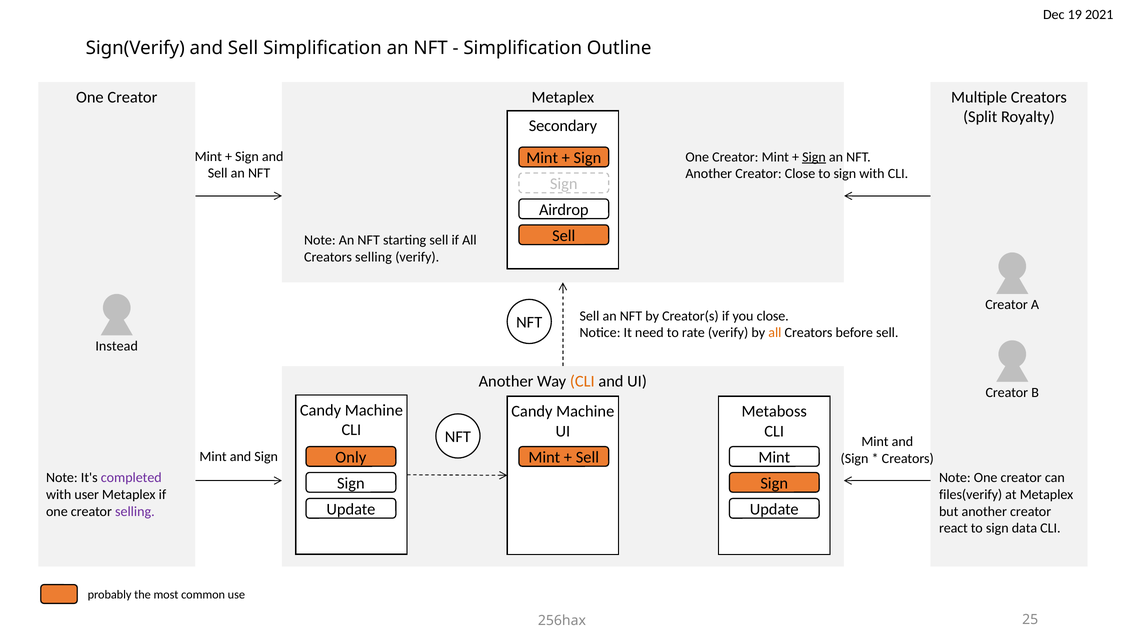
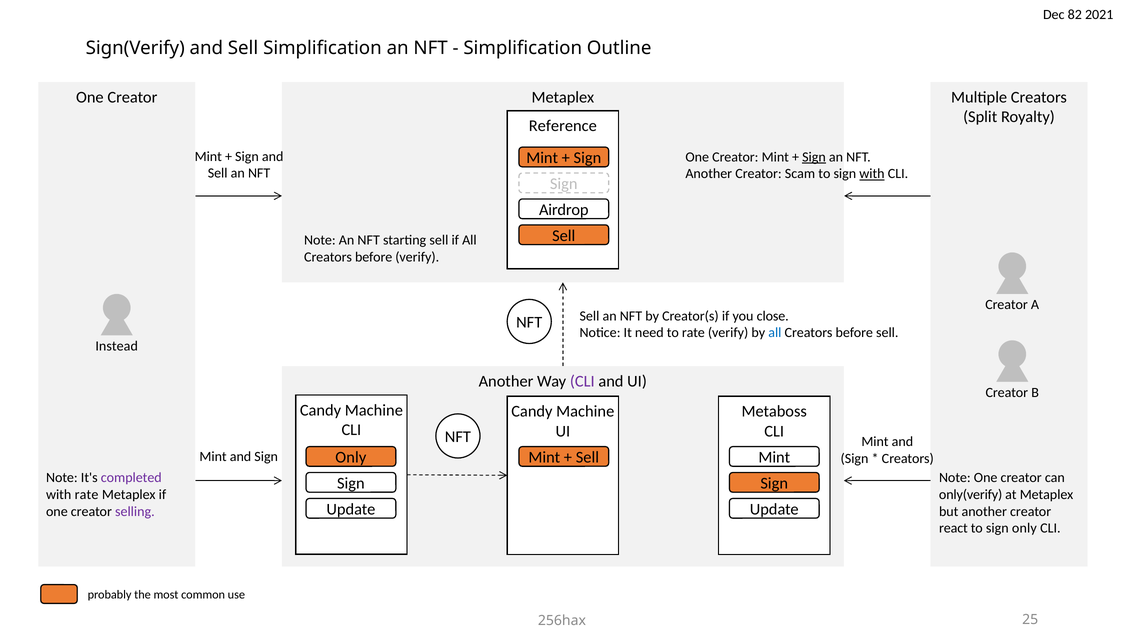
19: 19 -> 82 (1075, 14)
Secondary: Secondary -> Reference (563, 126)
Creator Close: Close -> Scam (800, 174)
with underline: none -> present (872, 174)
selling: selling -> before (374, 257)
all colour: orange -> blue (775, 333)
CLI colour: orange -> purple (582, 381)
with user: user -> rate (87, 495)
files(verify: files(verify -> only(verify (971, 495)
to sign data: data -> only (1024, 529)
